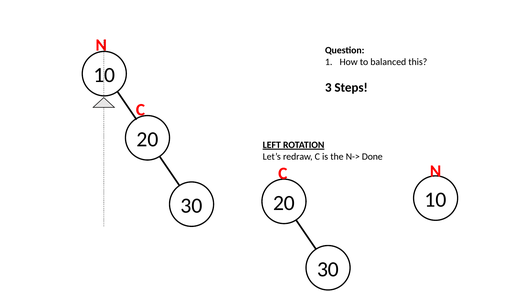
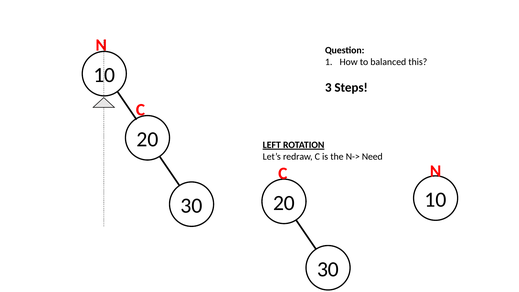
Done: Done -> Need (372, 157)
